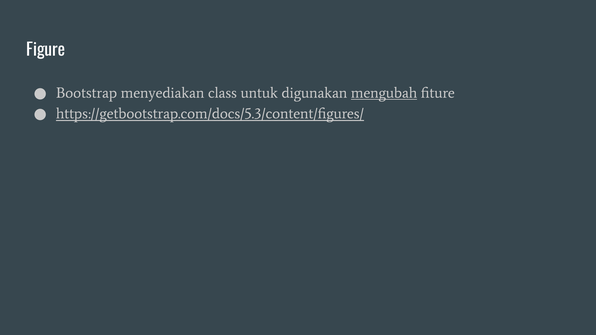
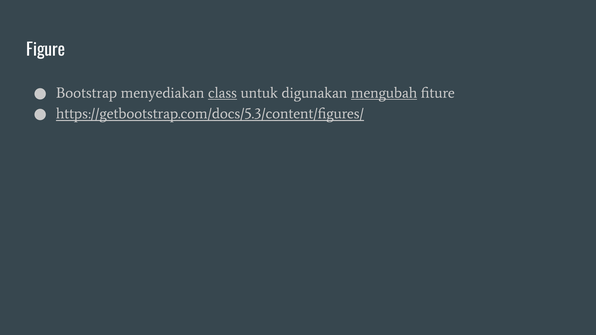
class underline: none -> present (222, 93)
